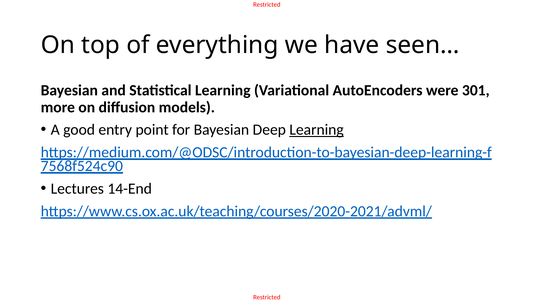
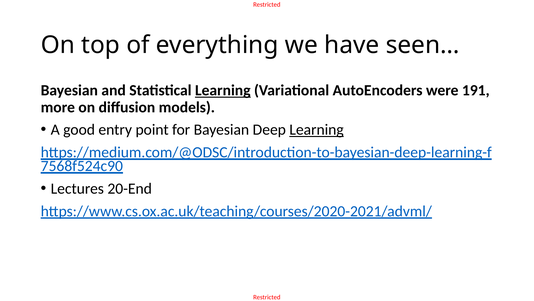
Learning underline: none -> present (223, 90)
301: 301 -> 191 (476, 90)
14-End: 14-End -> 20-End (130, 188)
